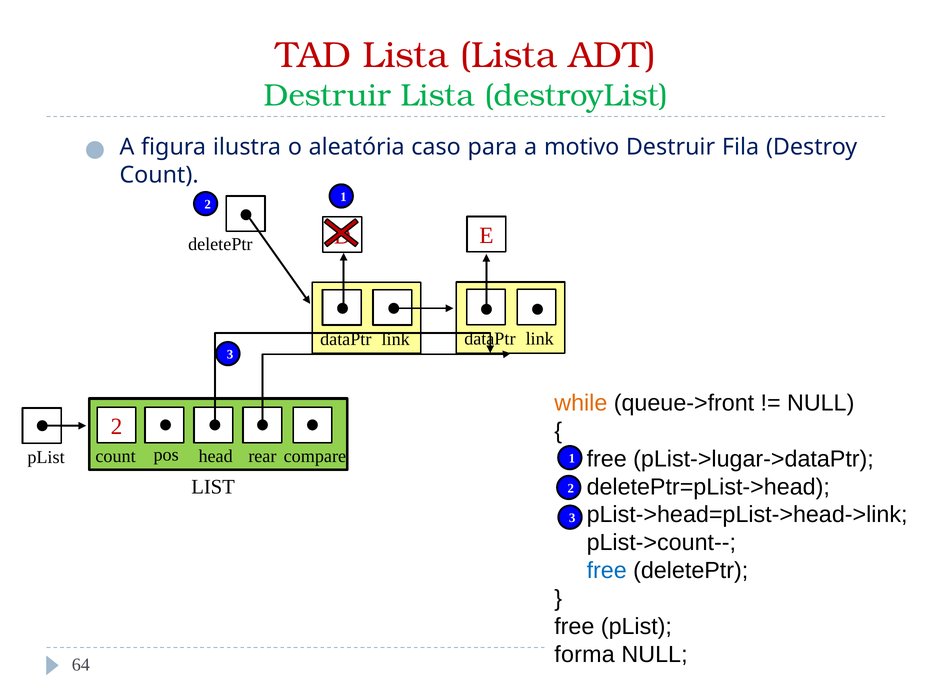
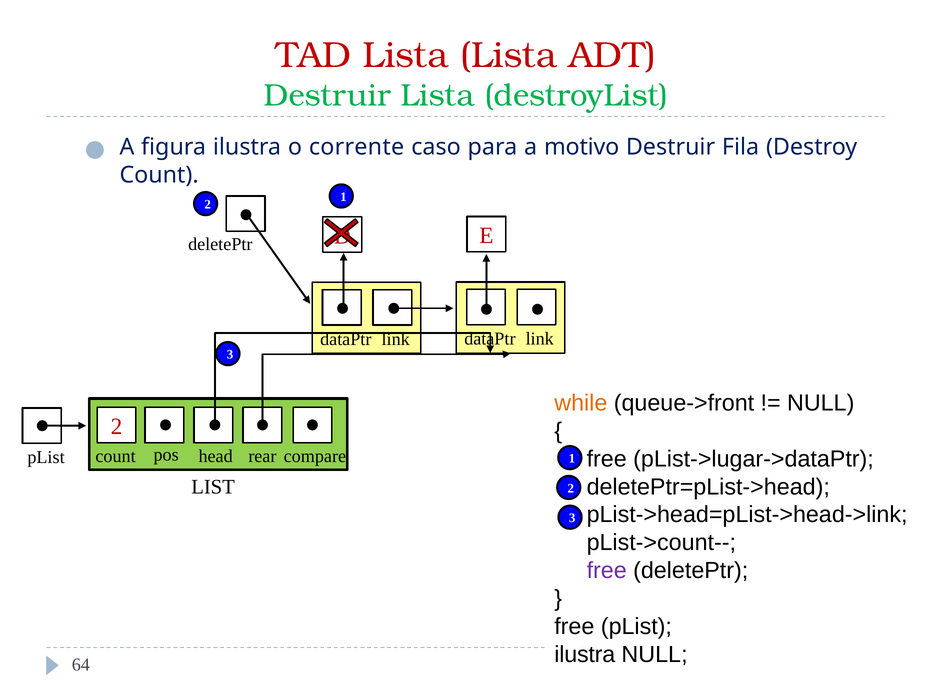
aleatória: aleatória -> corrente (357, 147)
free colour: blue -> purple (607, 571)
forma: forma -> ilustra (585, 655)
